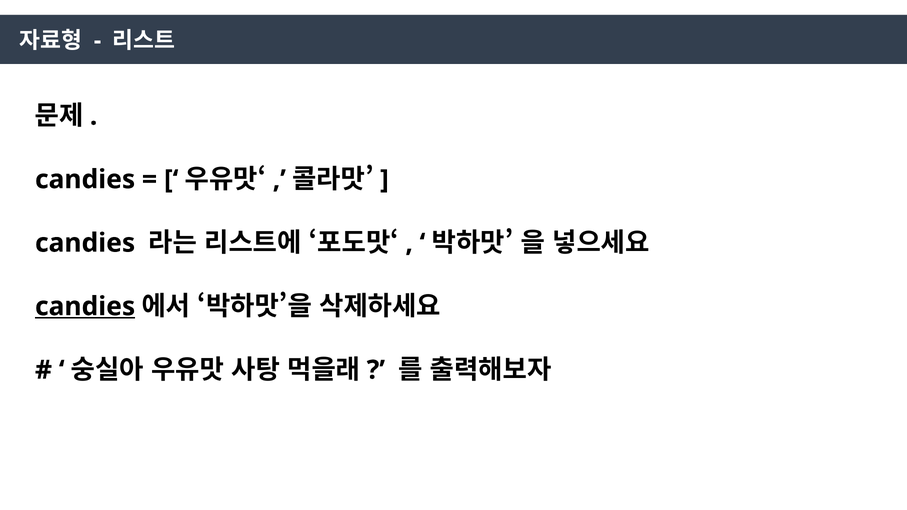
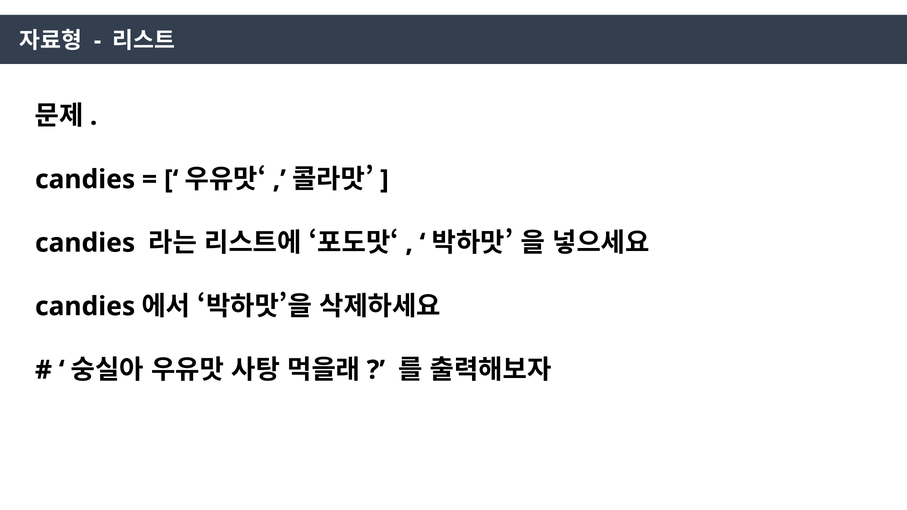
candies underline: present -> none (85, 307)
